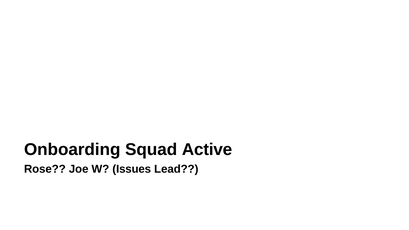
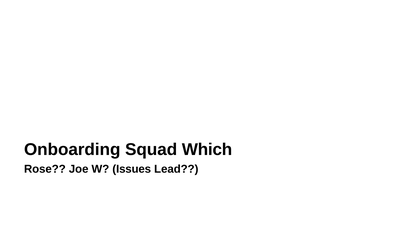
Active: Active -> Which (207, 149)
